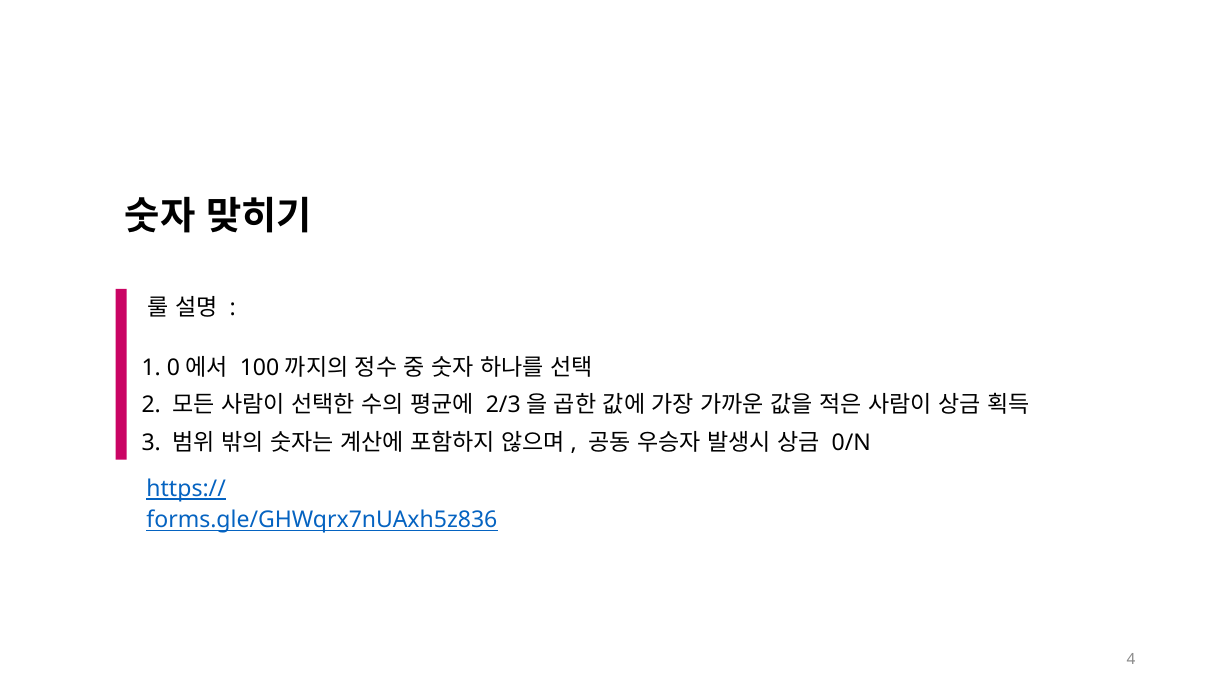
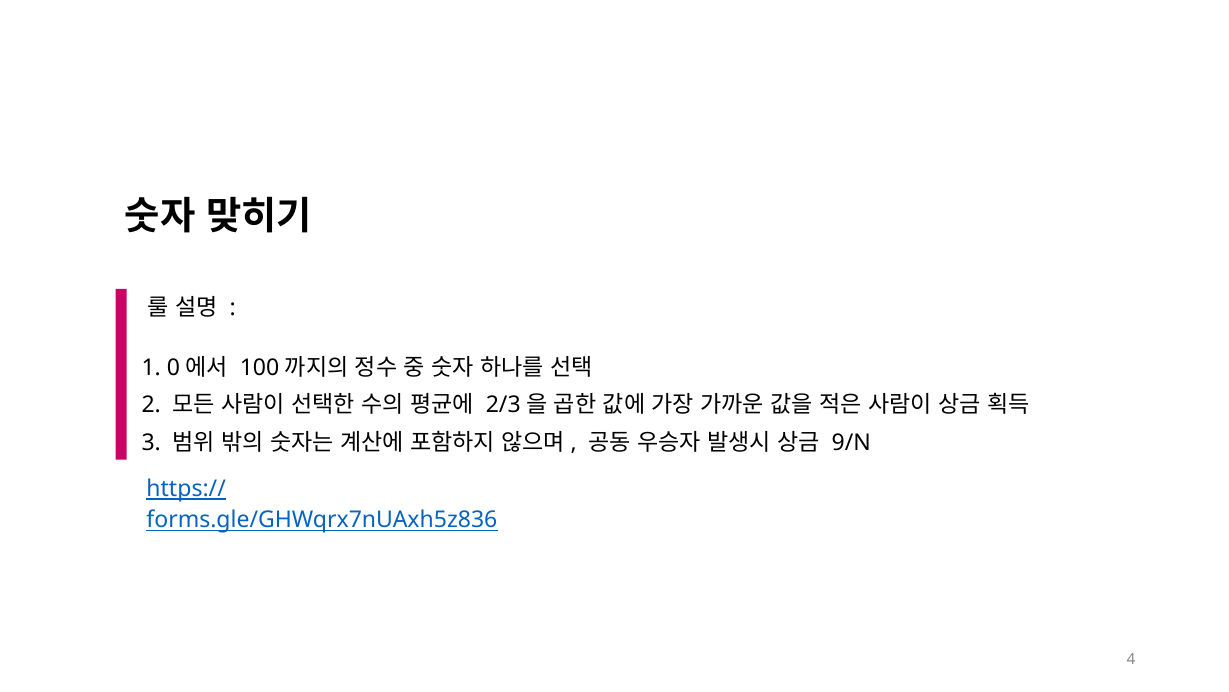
0/N: 0/N -> 9/N (851, 442)
